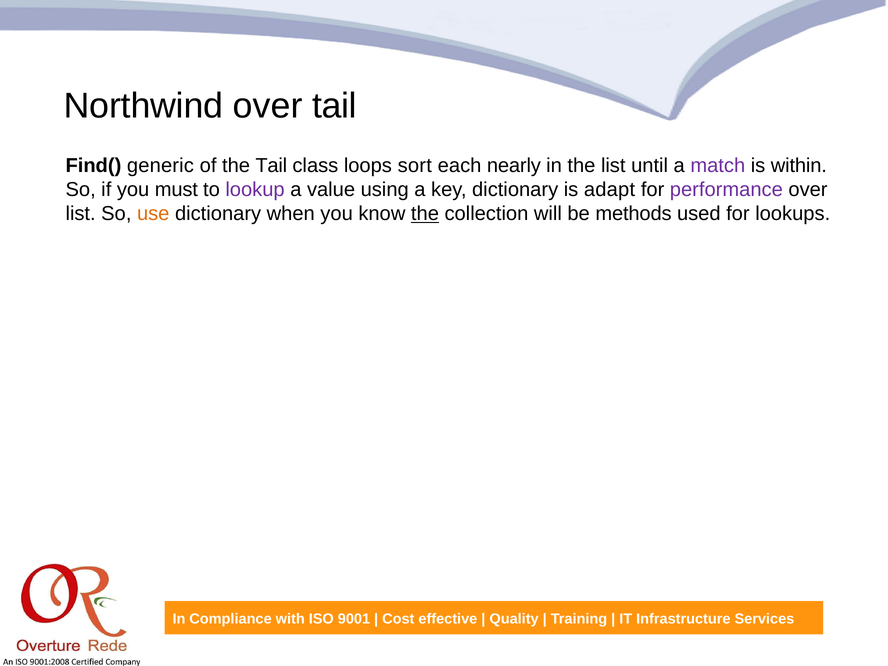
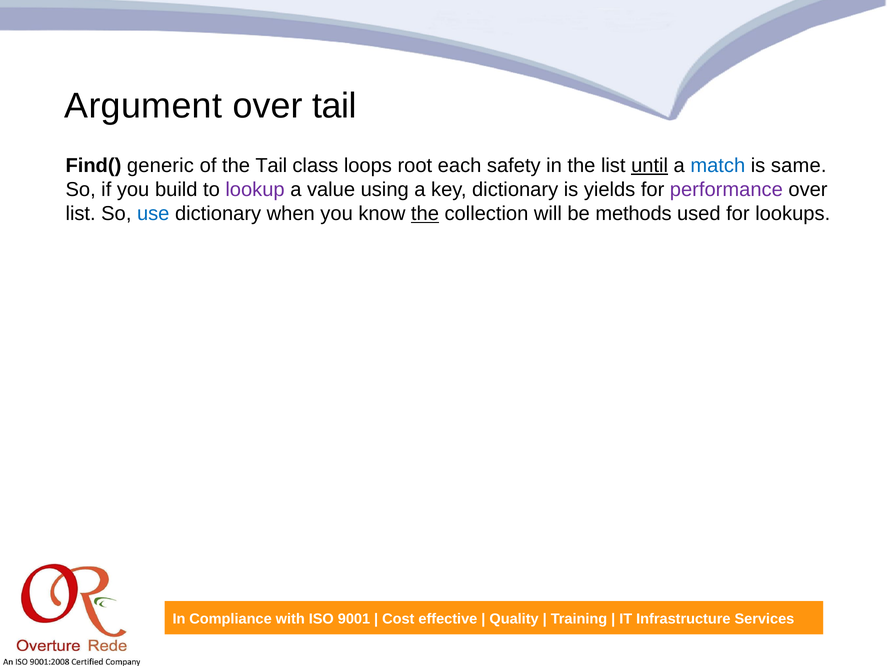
Northwind: Northwind -> Argument (143, 106)
sort: sort -> root (415, 165)
nearly: nearly -> safety (514, 165)
until underline: none -> present (650, 165)
match colour: purple -> blue (718, 165)
within: within -> same (799, 165)
must: must -> build (176, 190)
adapt: adapt -> yields (610, 190)
use colour: orange -> blue (153, 214)
